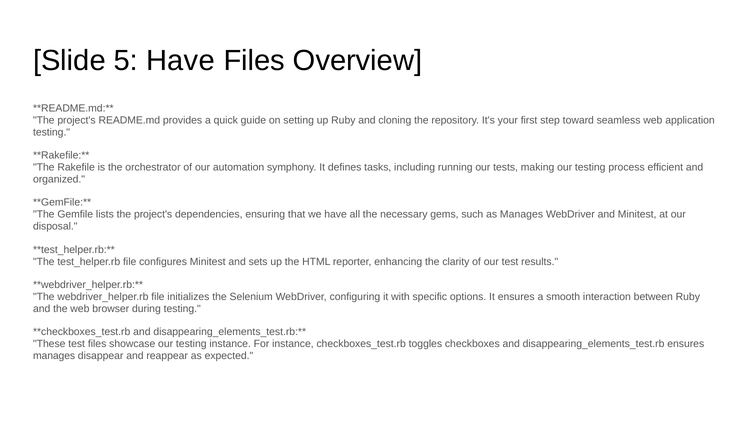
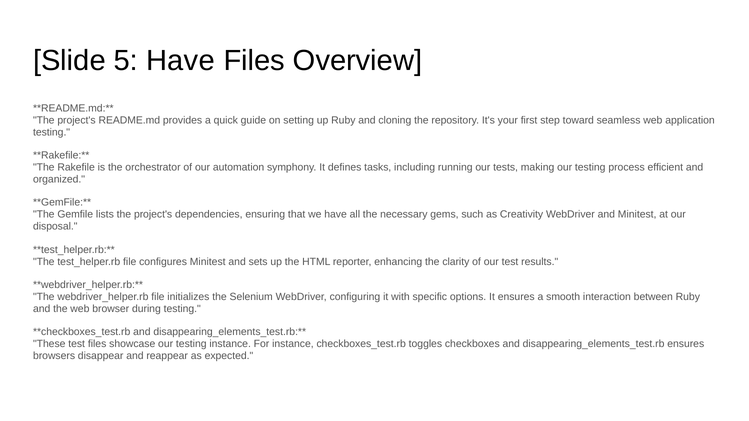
as Manages: Manages -> Creativity (522, 215)
manages: manages -> browsers (54, 356)
